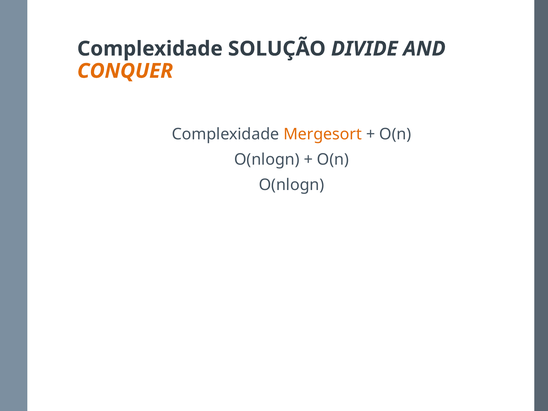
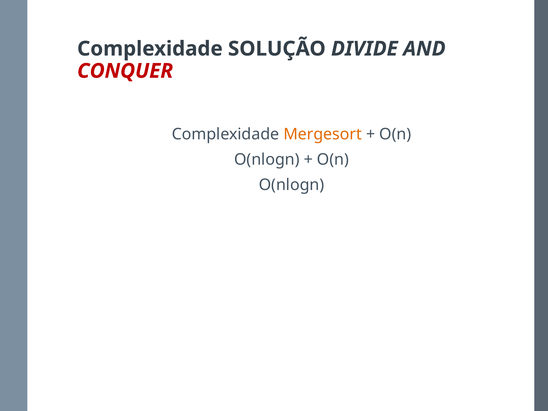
CONQUER colour: orange -> red (125, 71)
